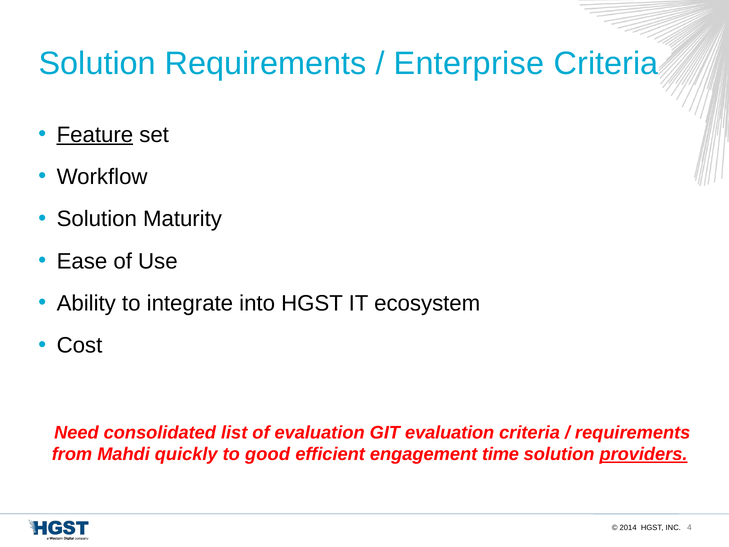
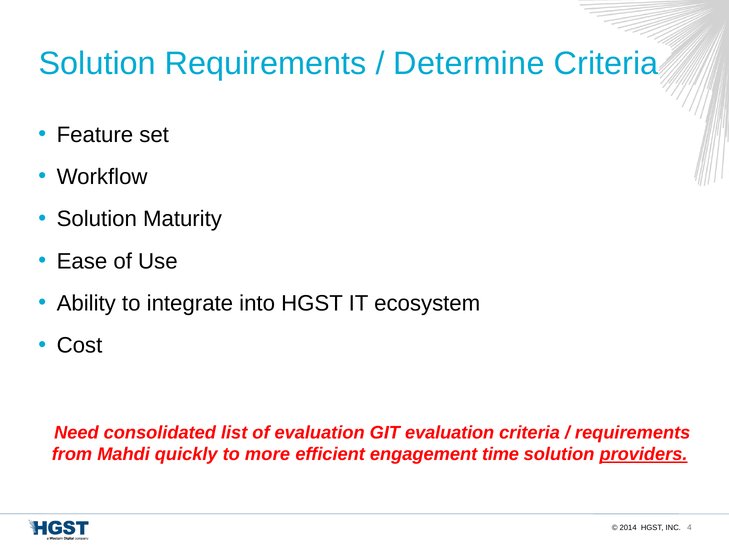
Enterprise: Enterprise -> Determine (469, 63)
Feature underline: present -> none (95, 135)
good: good -> more (268, 454)
